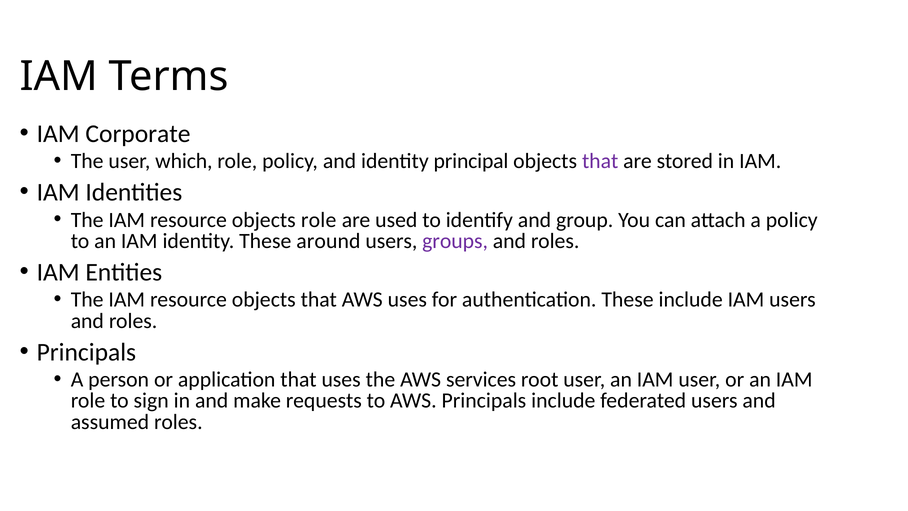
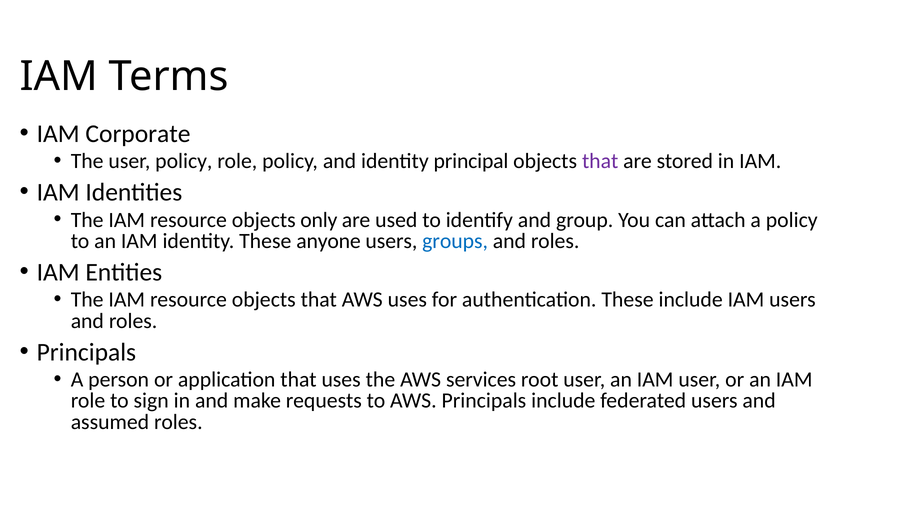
user which: which -> policy (184, 161)
objects role: role -> only (319, 220)
around: around -> anyone (328, 241)
groups colour: purple -> blue (455, 241)
